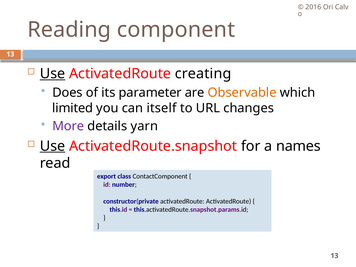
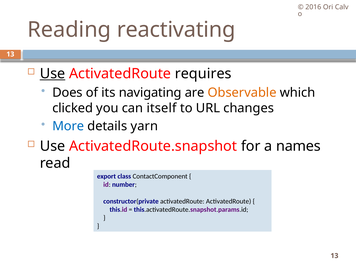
component: component -> reactivating (176, 30)
creating: creating -> requires (203, 74)
parameter: parameter -> navigating (150, 93)
limited: limited -> clicked (73, 108)
More colour: purple -> blue (68, 126)
Use underline: present -> none (53, 146)
